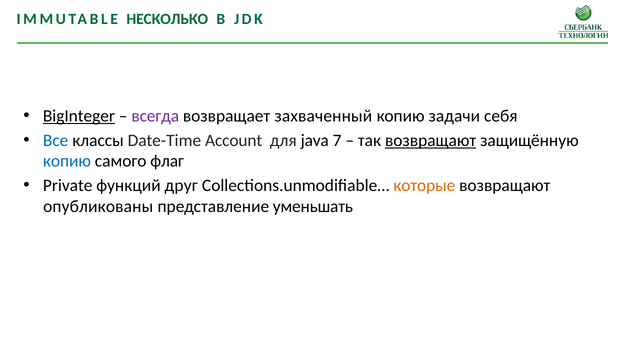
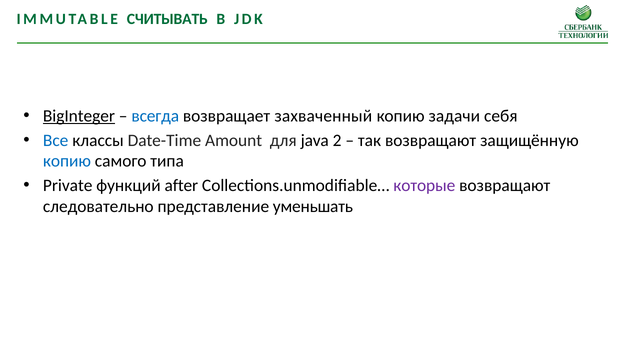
НЕСКОЛЬКО: НЕСКОЛЬКО -> СЧИТЫВАТЬ (167, 19)
всегда colour: purple -> blue (155, 116)
Account: Account -> Amount (234, 140)
7: 7 -> 2 (337, 140)
возвращают underline: present -> none (431, 140)
флаг: флаг -> типа (167, 161)
друг: друг -> after (181, 185)
которые colour: orange -> purple (424, 185)
опубликованы: опубликованы -> следовательно (98, 206)
